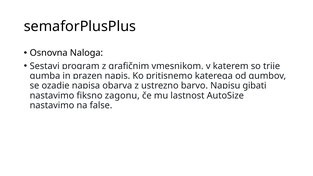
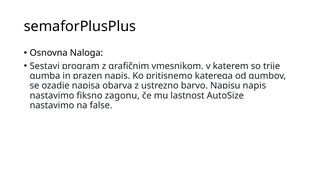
gibati: gibati -> napis (254, 86)
